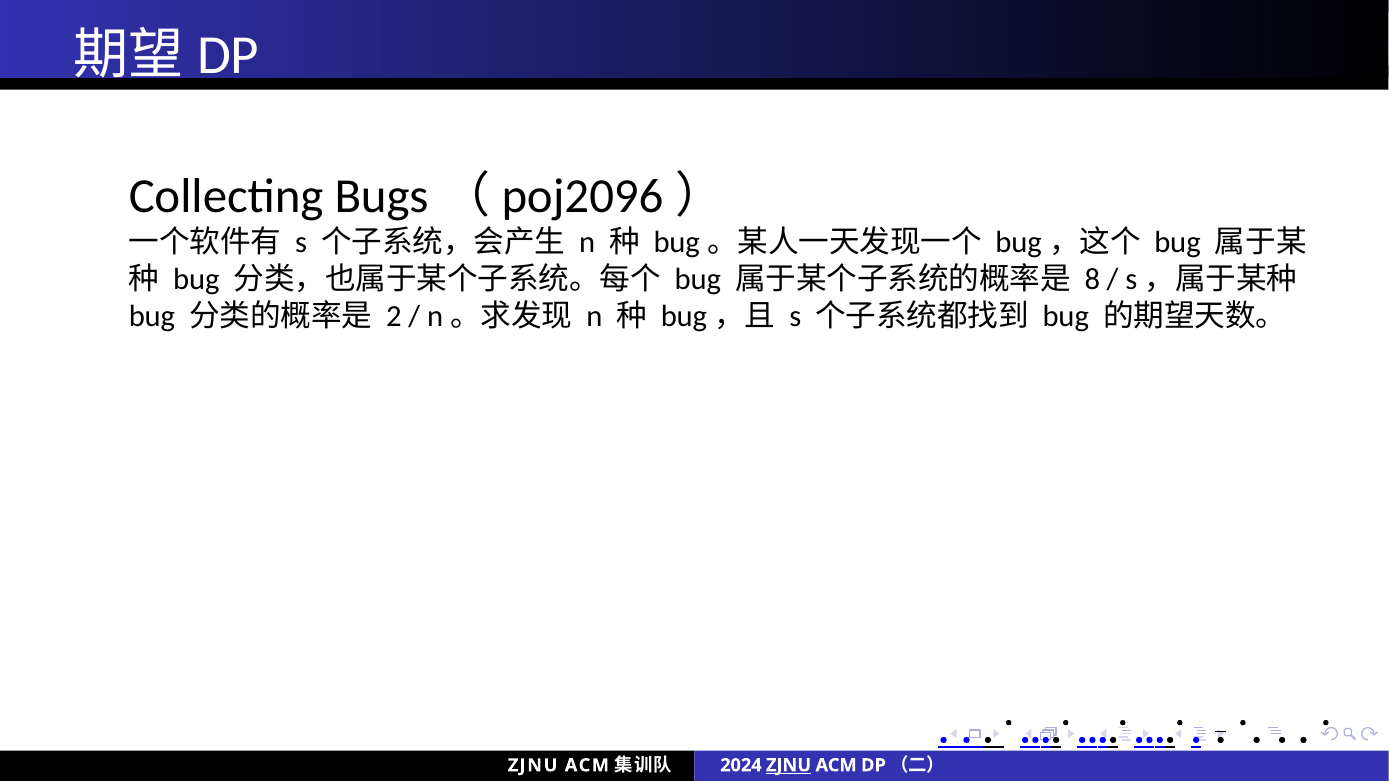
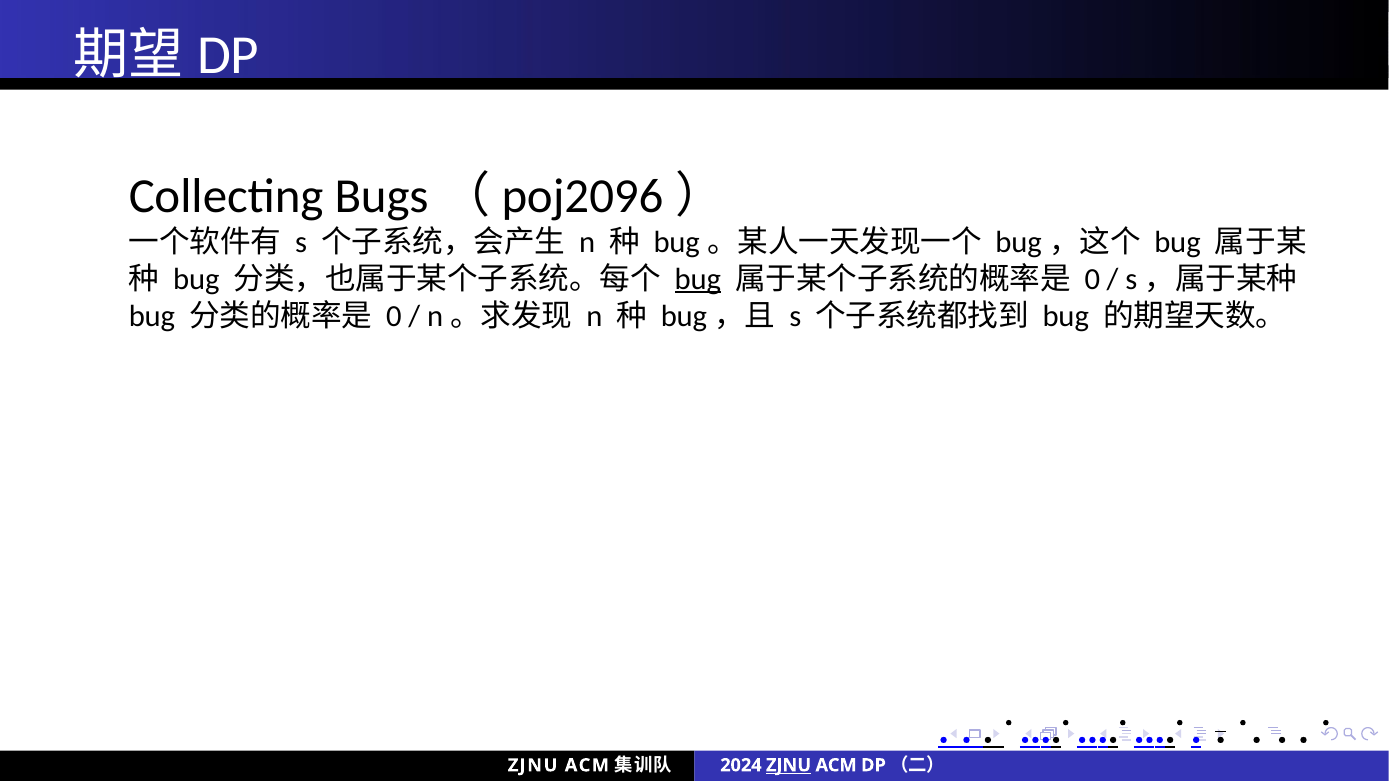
bug underline: none -> present (698, 279)
8: 8 -> 0 (1092, 279)
2: 2 -> 0 (394, 316)
